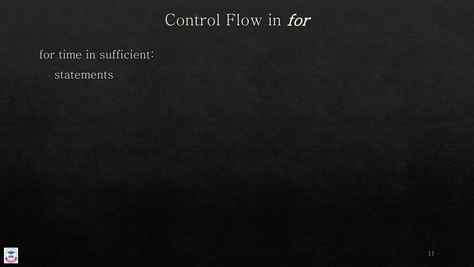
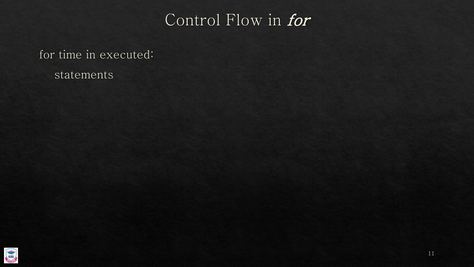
sufficient: sufficient -> executed (127, 55)
